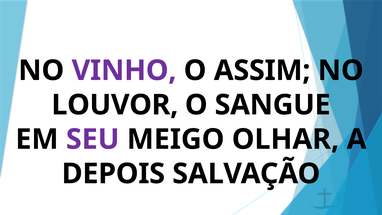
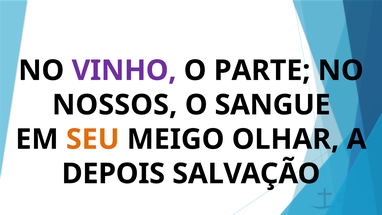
ASSIM: ASSIM -> PARTE (262, 70)
LOUVOR: LOUVOR -> NOSSOS (115, 105)
SEU colour: purple -> orange (93, 139)
